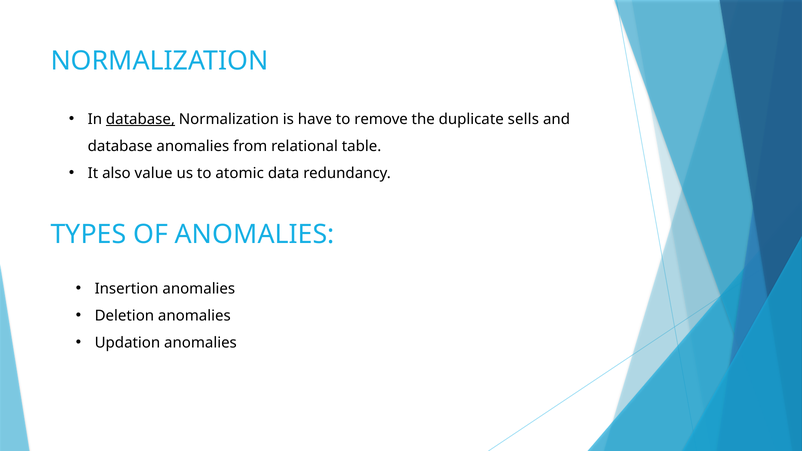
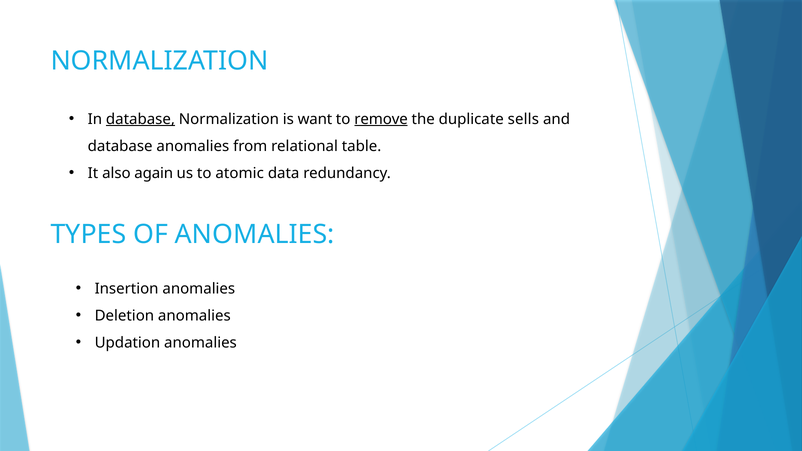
have: have -> want (315, 119)
remove underline: none -> present (381, 119)
value: value -> again (154, 173)
